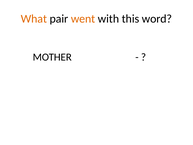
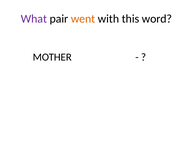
What colour: orange -> purple (34, 19)
